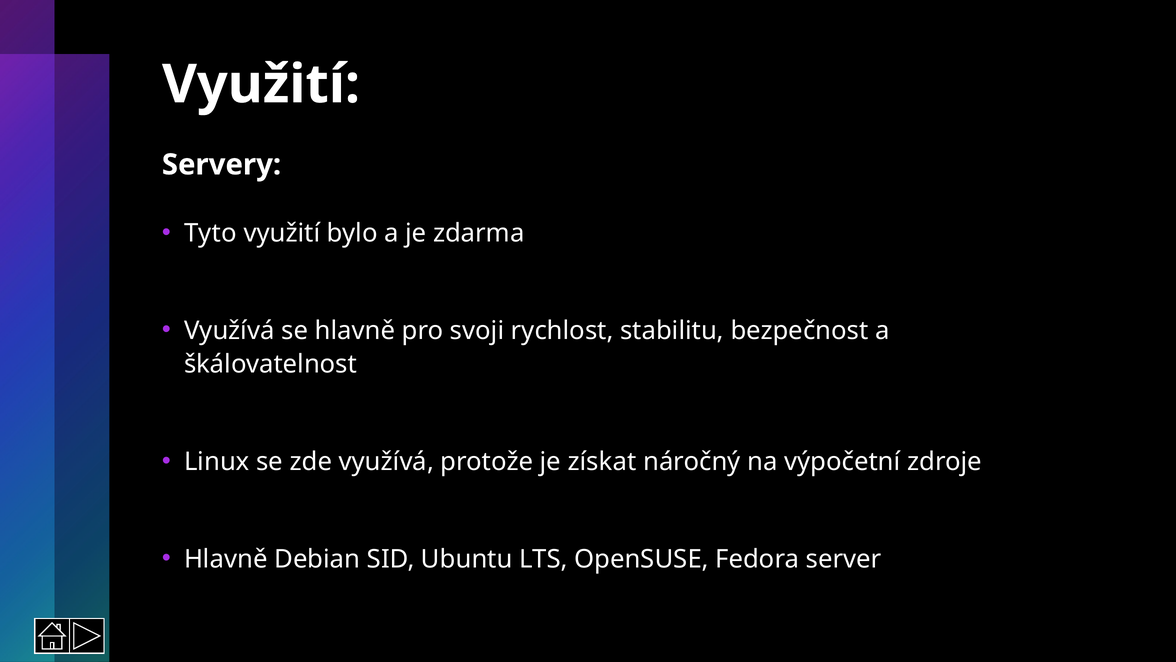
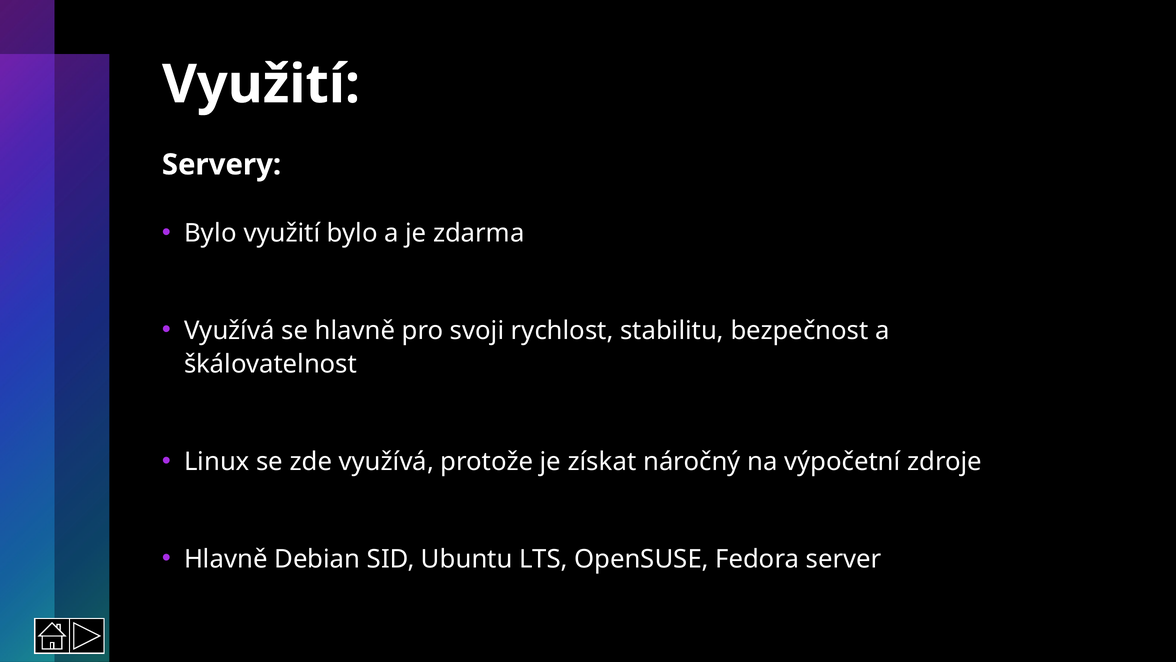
Tyto: Tyto -> Bylo (210, 233)
